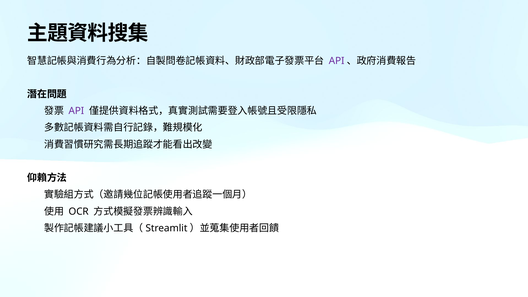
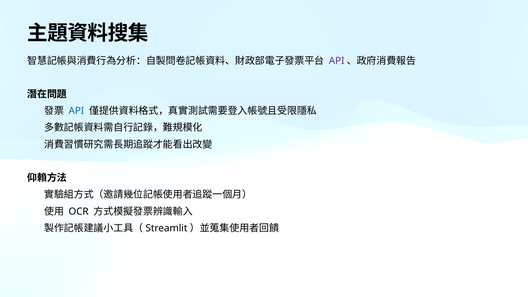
API colour: purple -> blue (76, 111)
